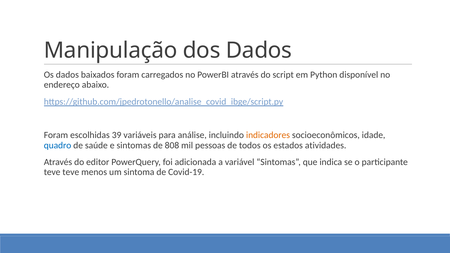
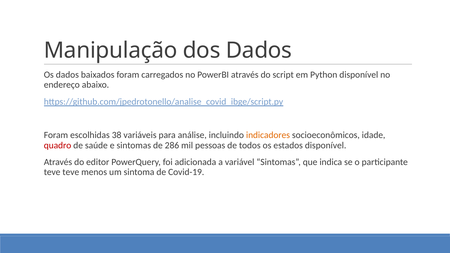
39: 39 -> 38 (117, 135)
quadro colour: blue -> red (58, 145)
808: 808 -> 286 (172, 145)
estados atividades: atividades -> disponível (326, 145)
